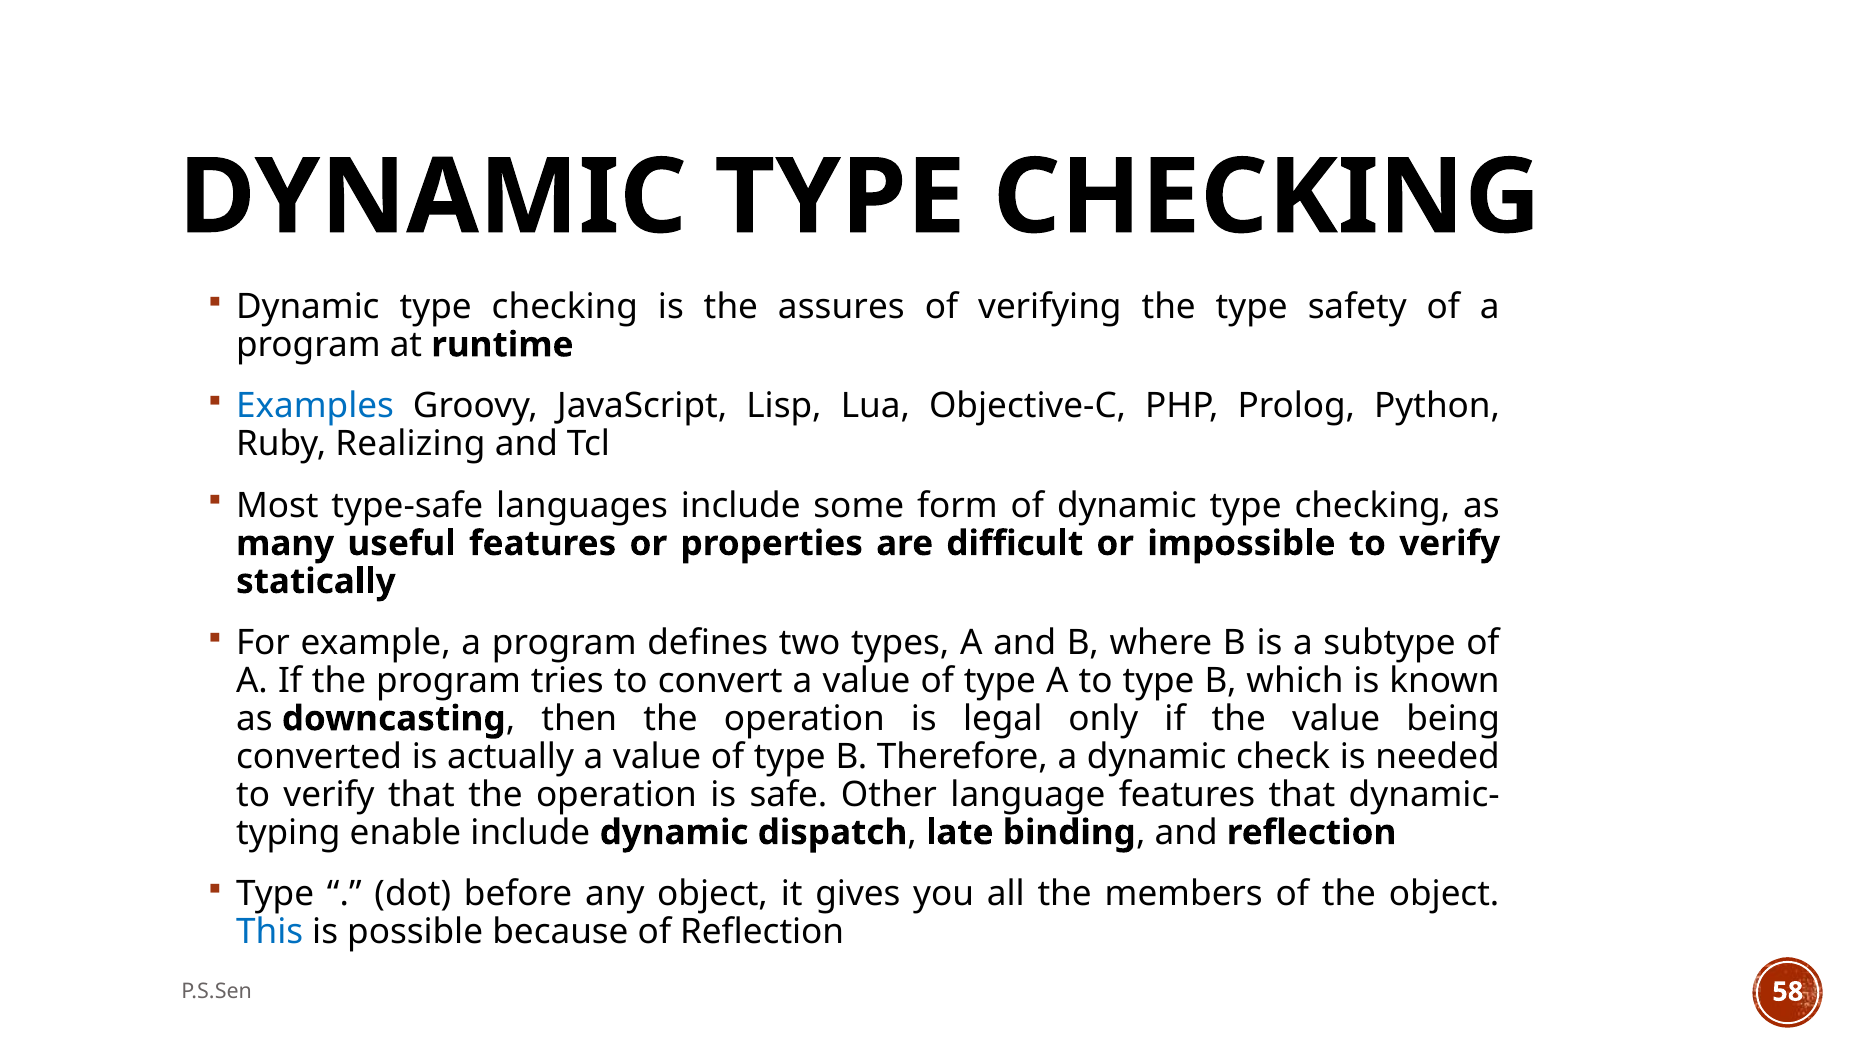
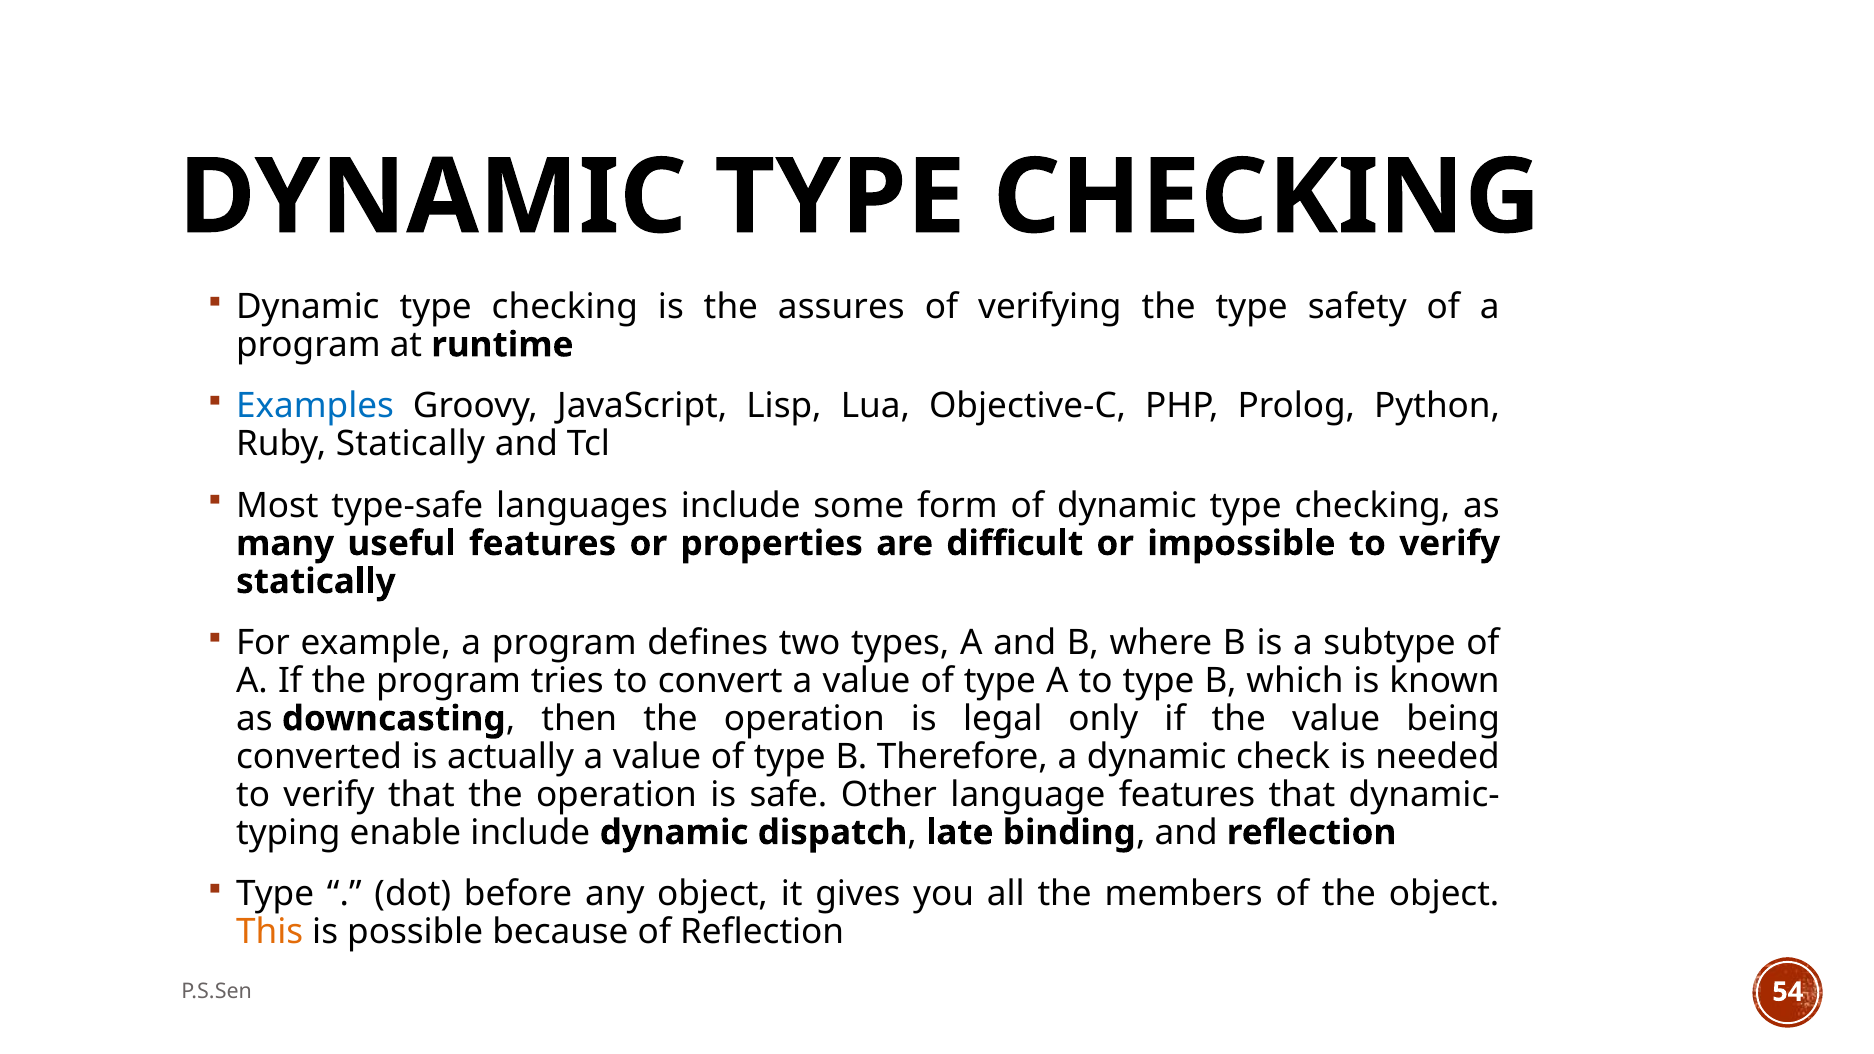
Ruby Realizing: Realizing -> Statically (410, 444)
This colour: blue -> orange (270, 932)
58: 58 -> 54 (1788, 992)
